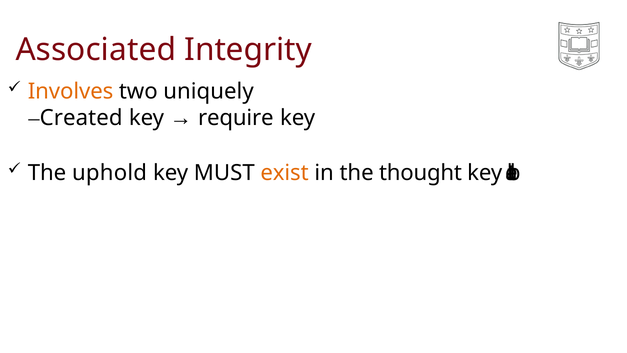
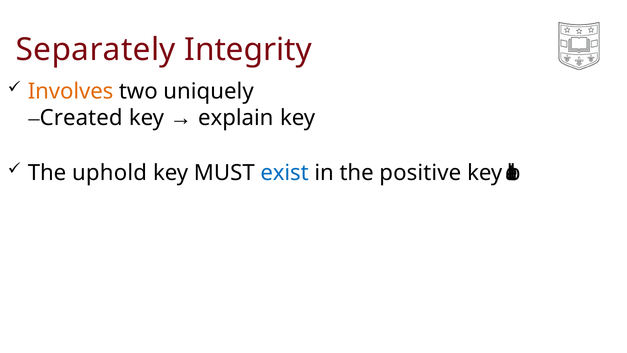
Associated: Associated -> Separately (96, 50)
require: require -> explain (236, 118)
exist colour: orange -> blue (285, 173)
thought: thought -> positive (420, 173)
